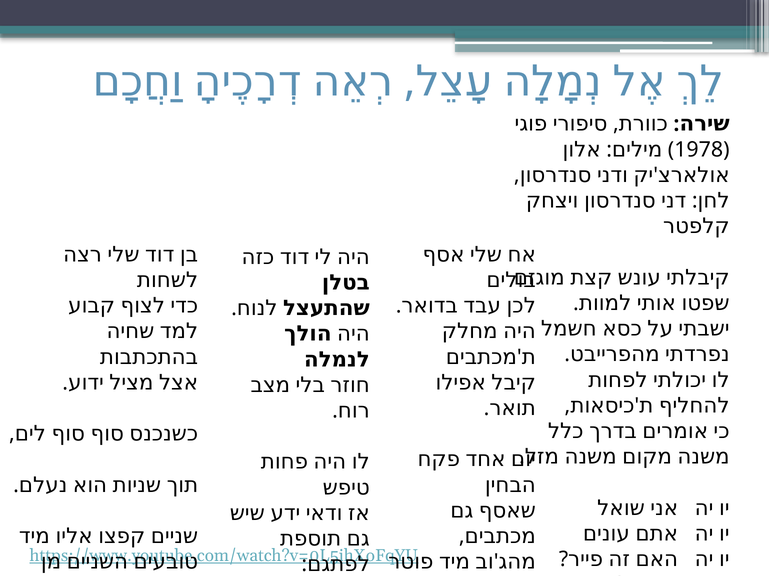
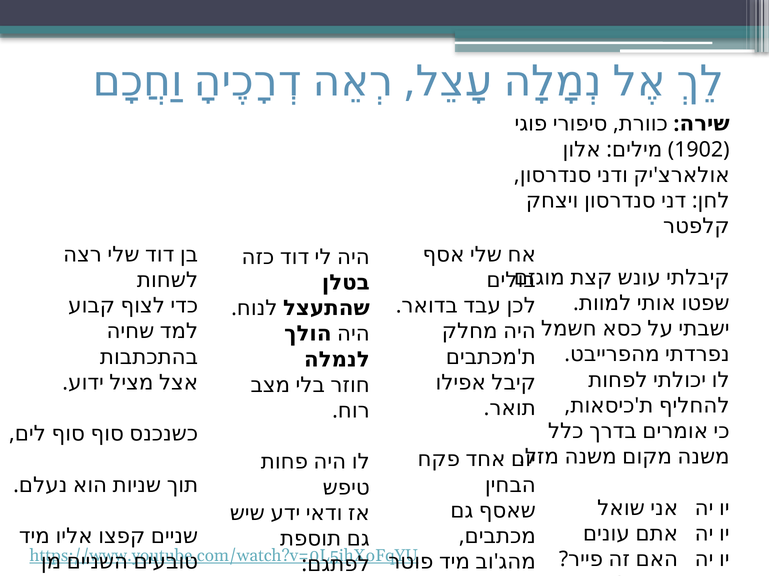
1978: 1978 -> 1902 (699, 150)
